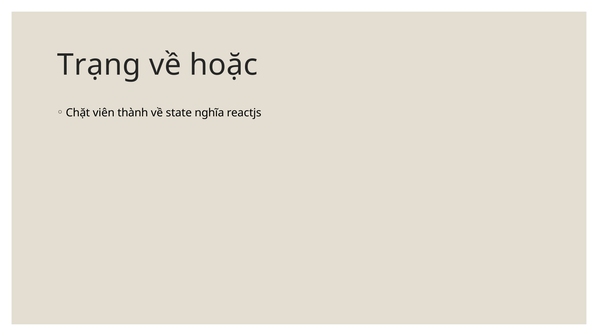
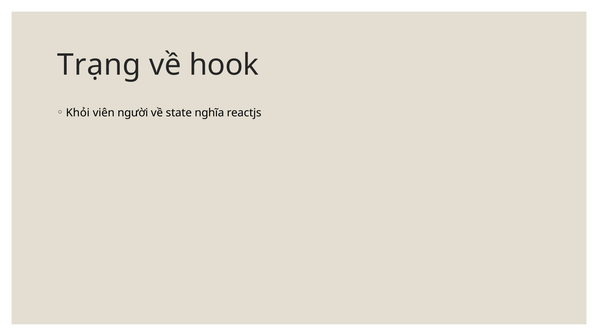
hoặc: hoặc -> hook (224, 65)
Chặt: Chặt -> Khỏi (78, 113)
thành: thành -> người (133, 113)
